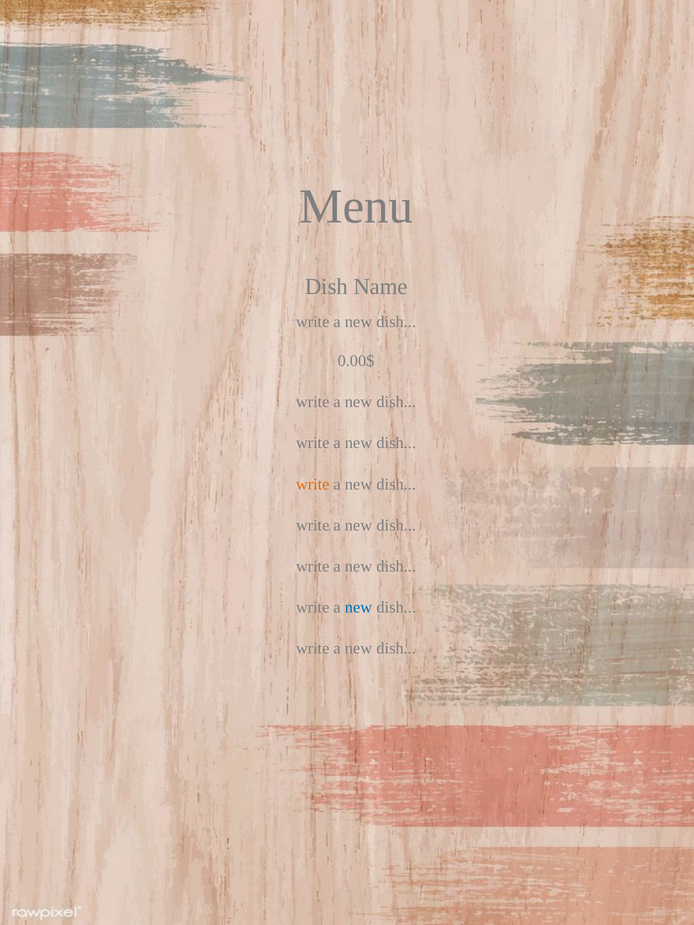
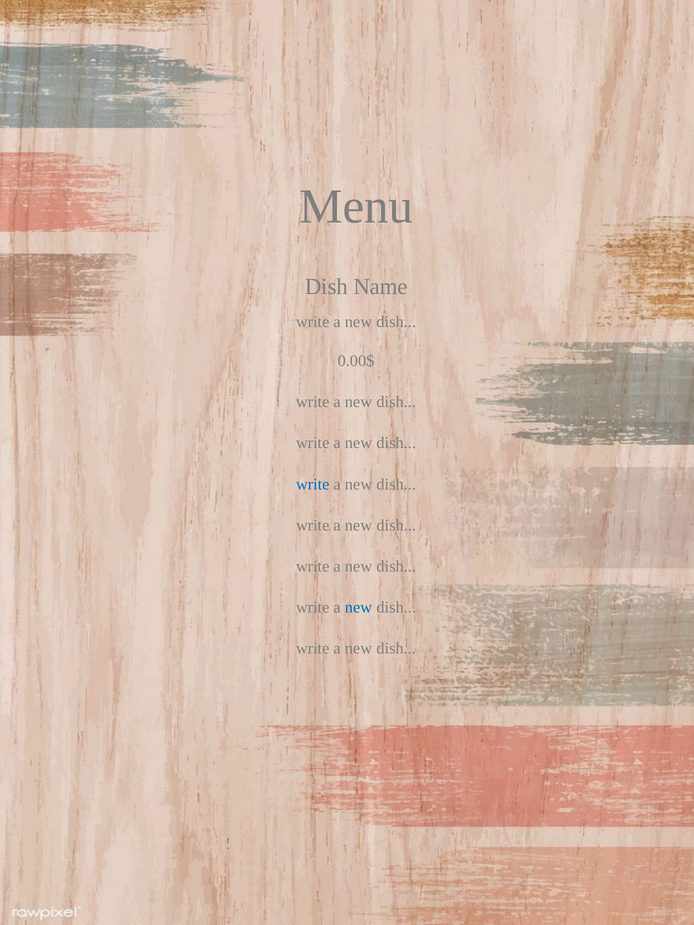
write colour: orange -> blue (313, 484)
